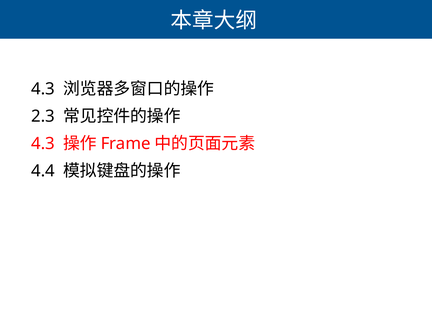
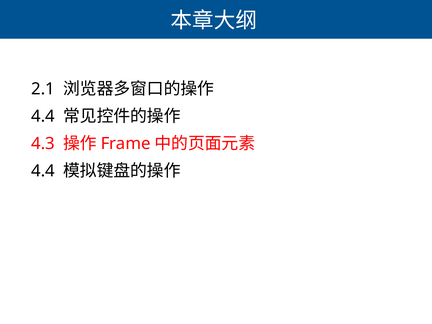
4.3: 4.3 -> 2.1 (43, 89)
2.3: 2.3 -> 4.4 (43, 116)
